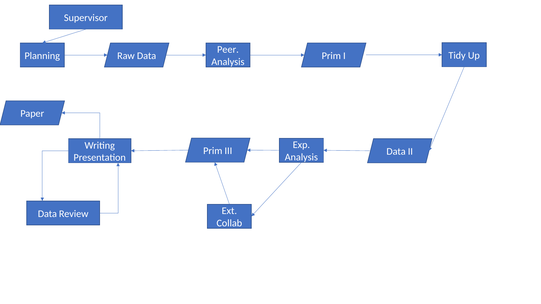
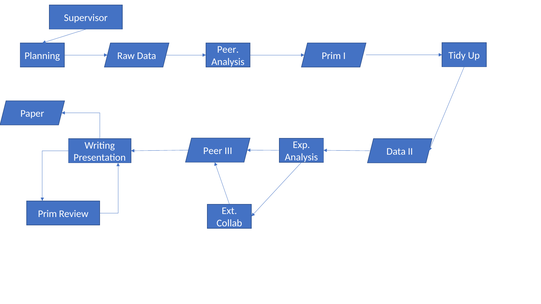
Prim: Prim -> Peer (213, 151)
Data: Data -> Prim (47, 214)
